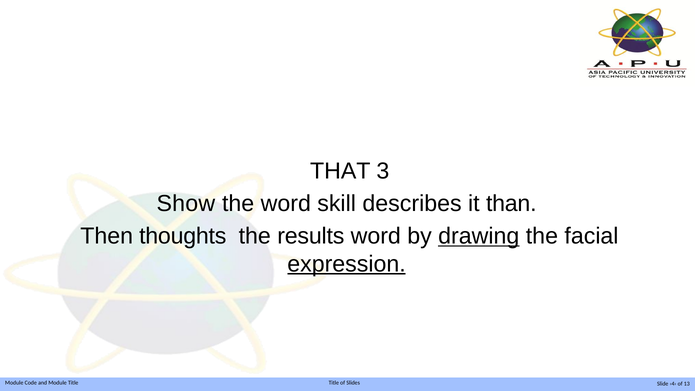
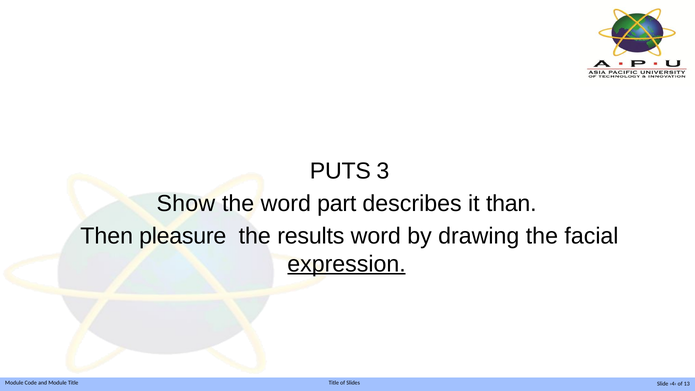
THAT: THAT -> PUTS (340, 171)
skill: skill -> part (337, 204)
thoughts: thoughts -> pleasure (183, 236)
drawing underline: present -> none (479, 236)
